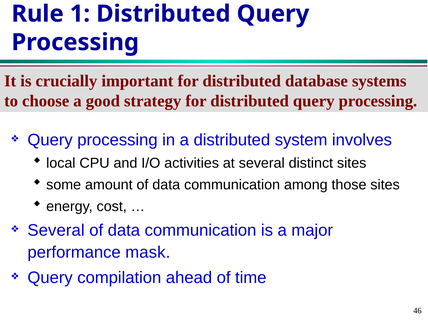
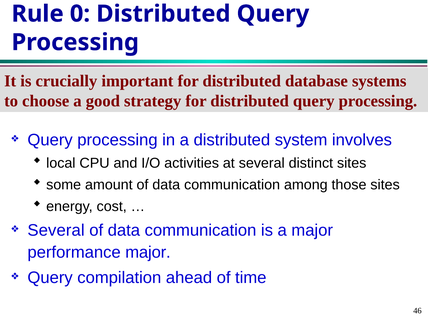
1: 1 -> 0 (80, 14)
performance mask: mask -> major (148, 252)
